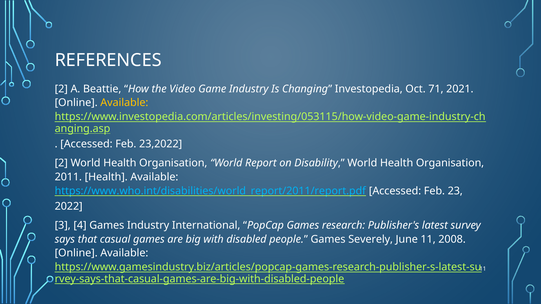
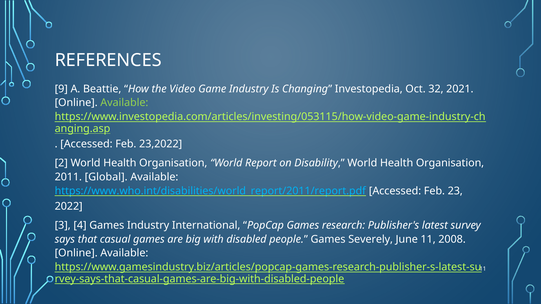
2: 2 -> 9 (61, 89)
71: 71 -> 32 (436, 89)
Available colour: yellow -> light green (124, 103)
2011 Health: Health -> Global (106, 177)
